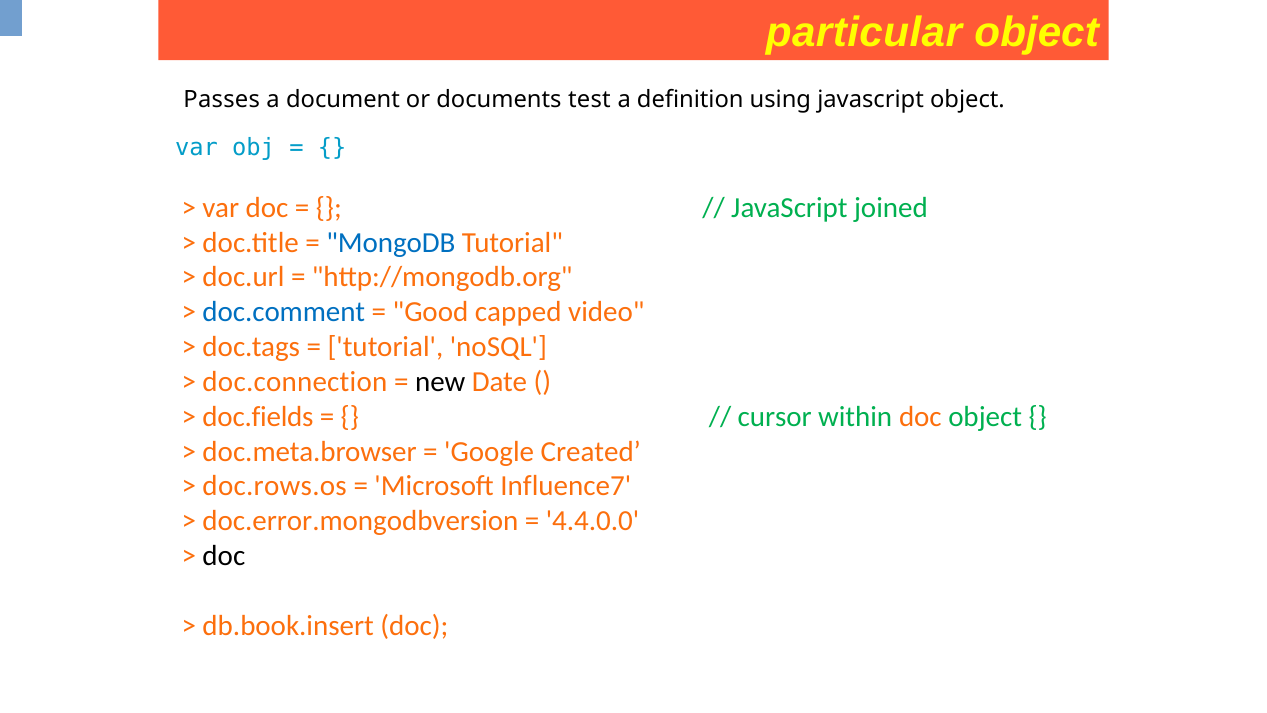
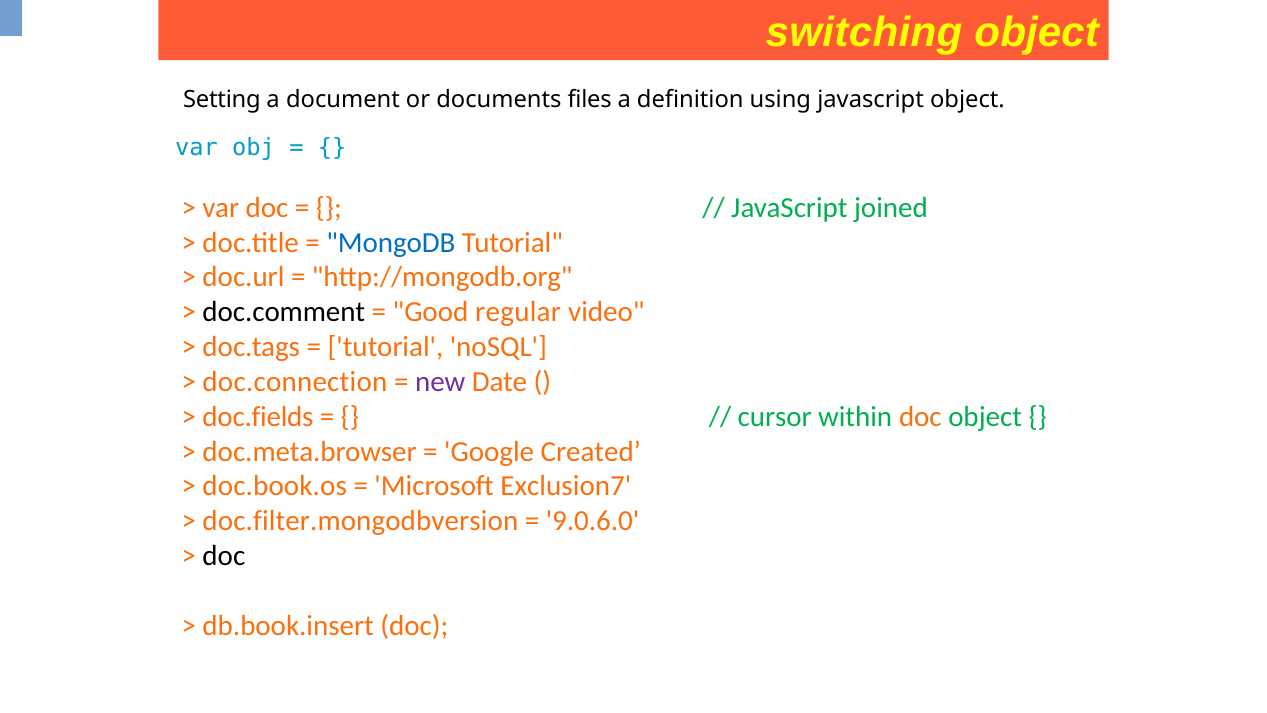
particular: particular -> switching (864, 33)
Passes: Passes -> Setting (222, 100)
test: test -> files (590, 100)
doc.comment colour: blue -> black (284, 312)
capped: capped -> regular (518, 312)
new colour: black -> purple (440, 382)
doc.rows.os: doc.rows.os -> doc.book.os (275, 486)
Influence7: Influence7 -> Exclusion7 (566, 486)
doc.error.mongodbversion: doc.error.mongodbversion -> doc.filter.mongodbversion (360, 521)
4.4.0.0: 4.4.0.0 -> 9.0.6.0 (593, 521)
